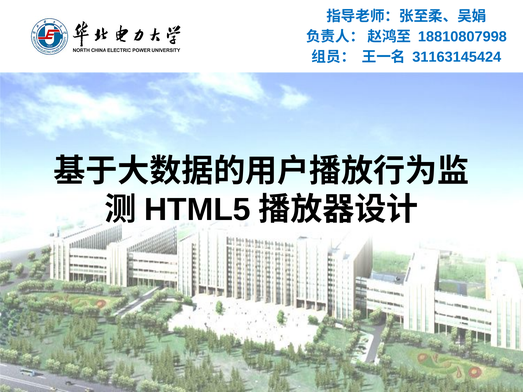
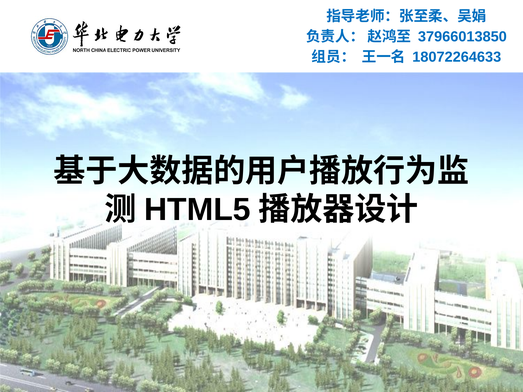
18810807998: 18810807998 -> 37966013850 (462, 37)
31163145424: 31163145424 -> 18072264633 (457, 57)
